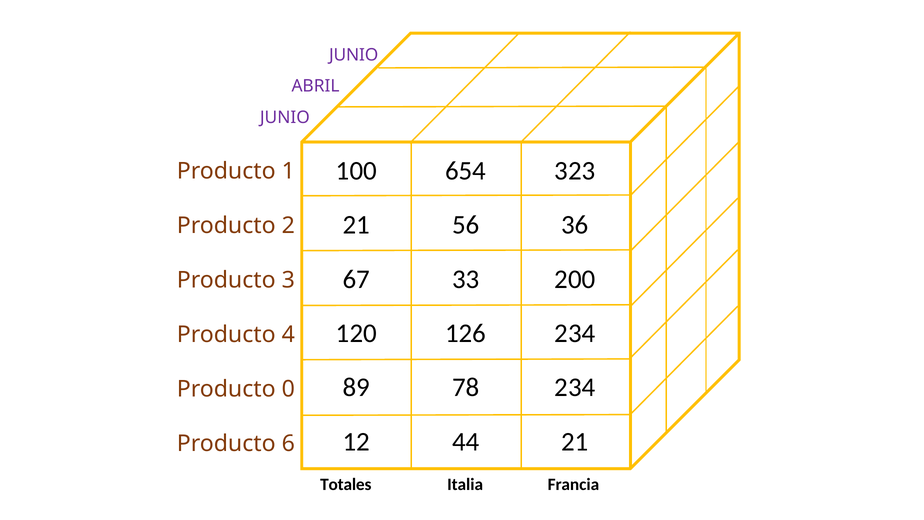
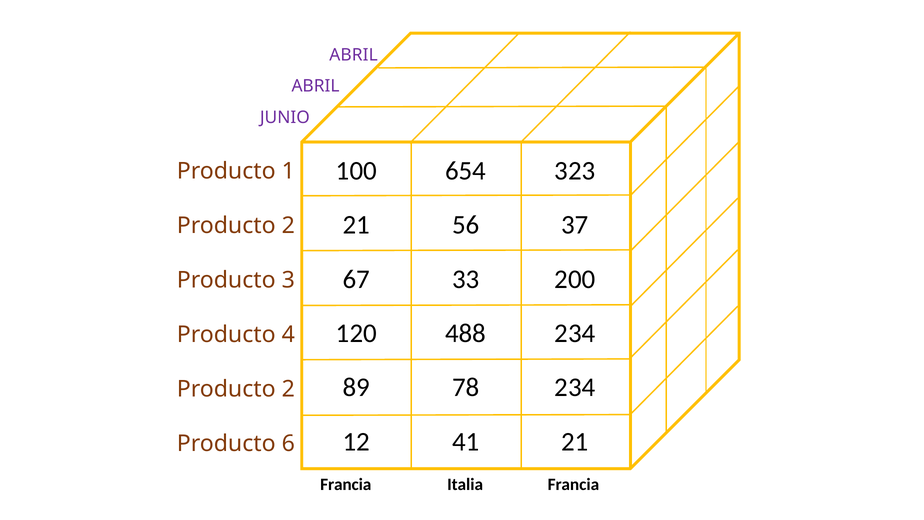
JUNIO: JUNIO -> ABRIL (354, 55)
36: 36 -> 37 (575, 225)
126: 126 -> 488 (466, 333)
0: 0 -> 2 (288, 389)
44: 44 -> 41 (466, 442)
Totales: Totales -> Francia (346, 484)
